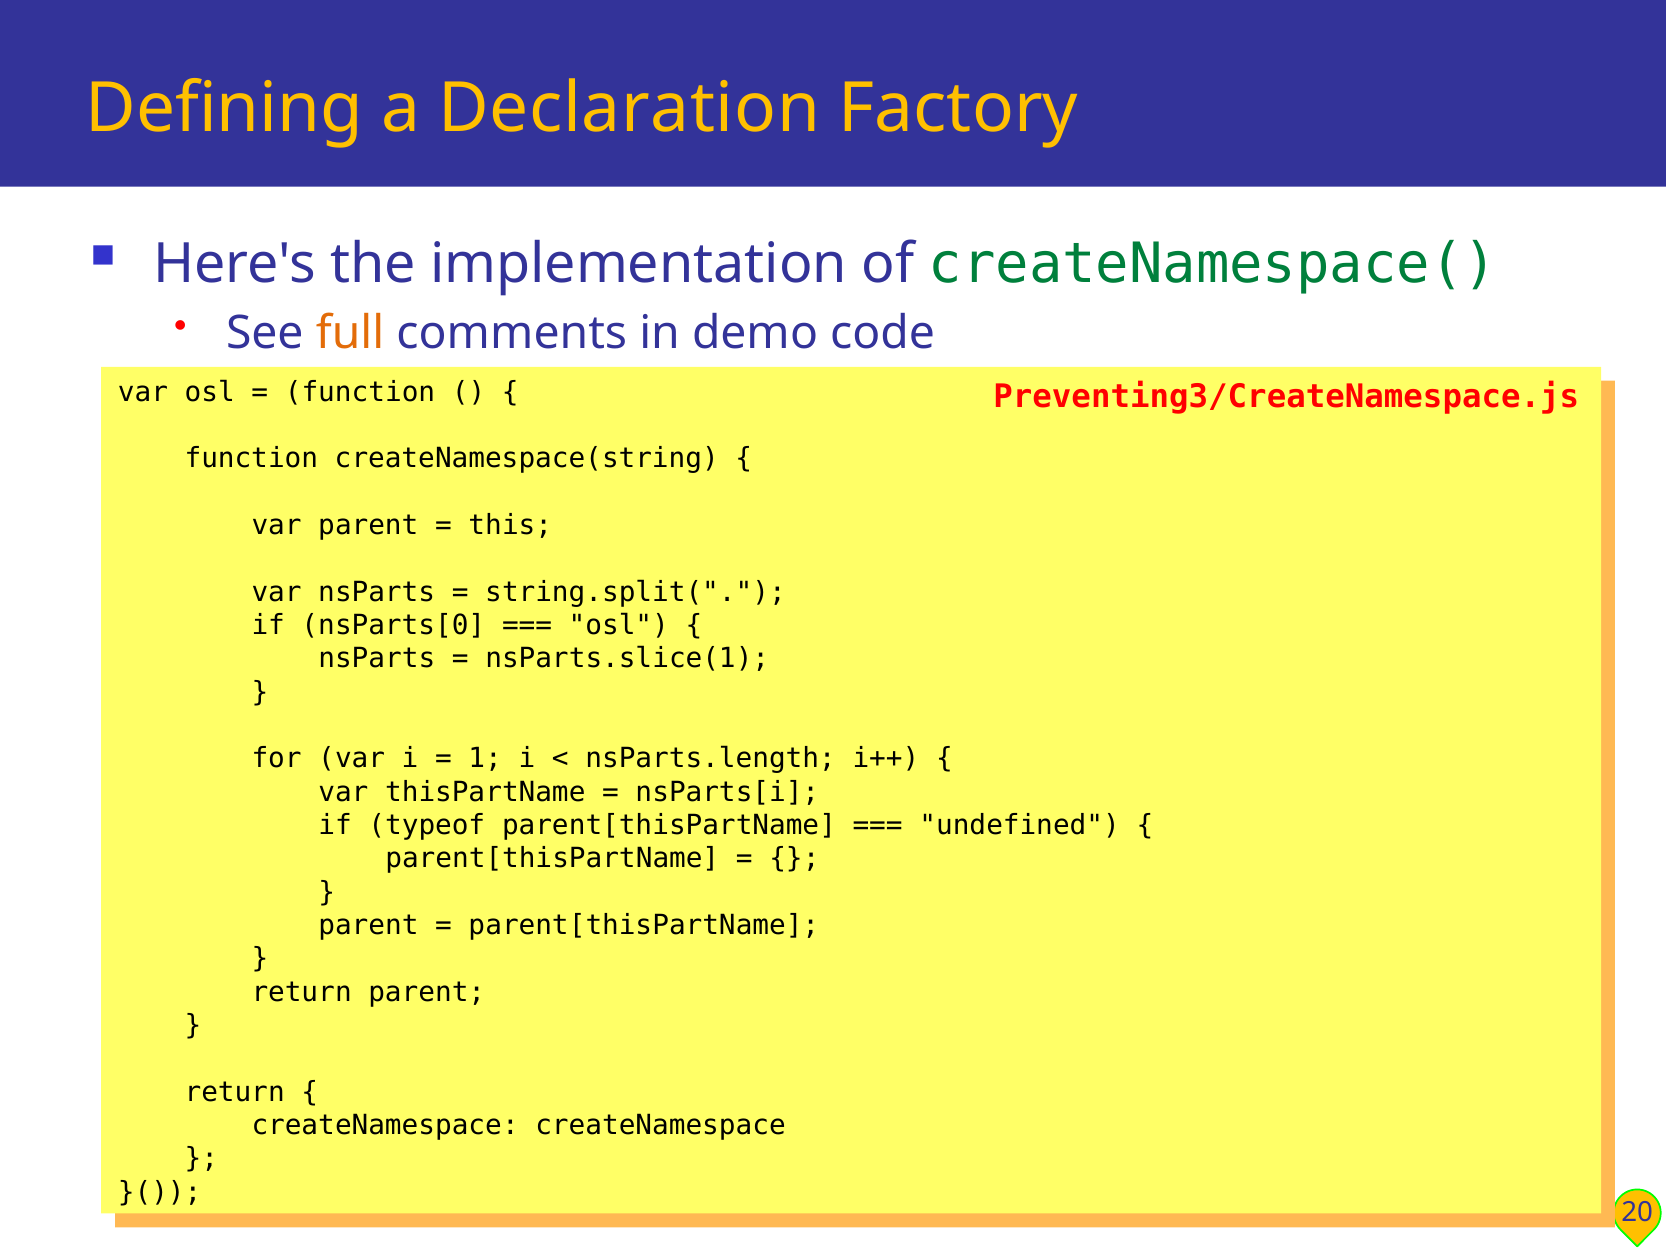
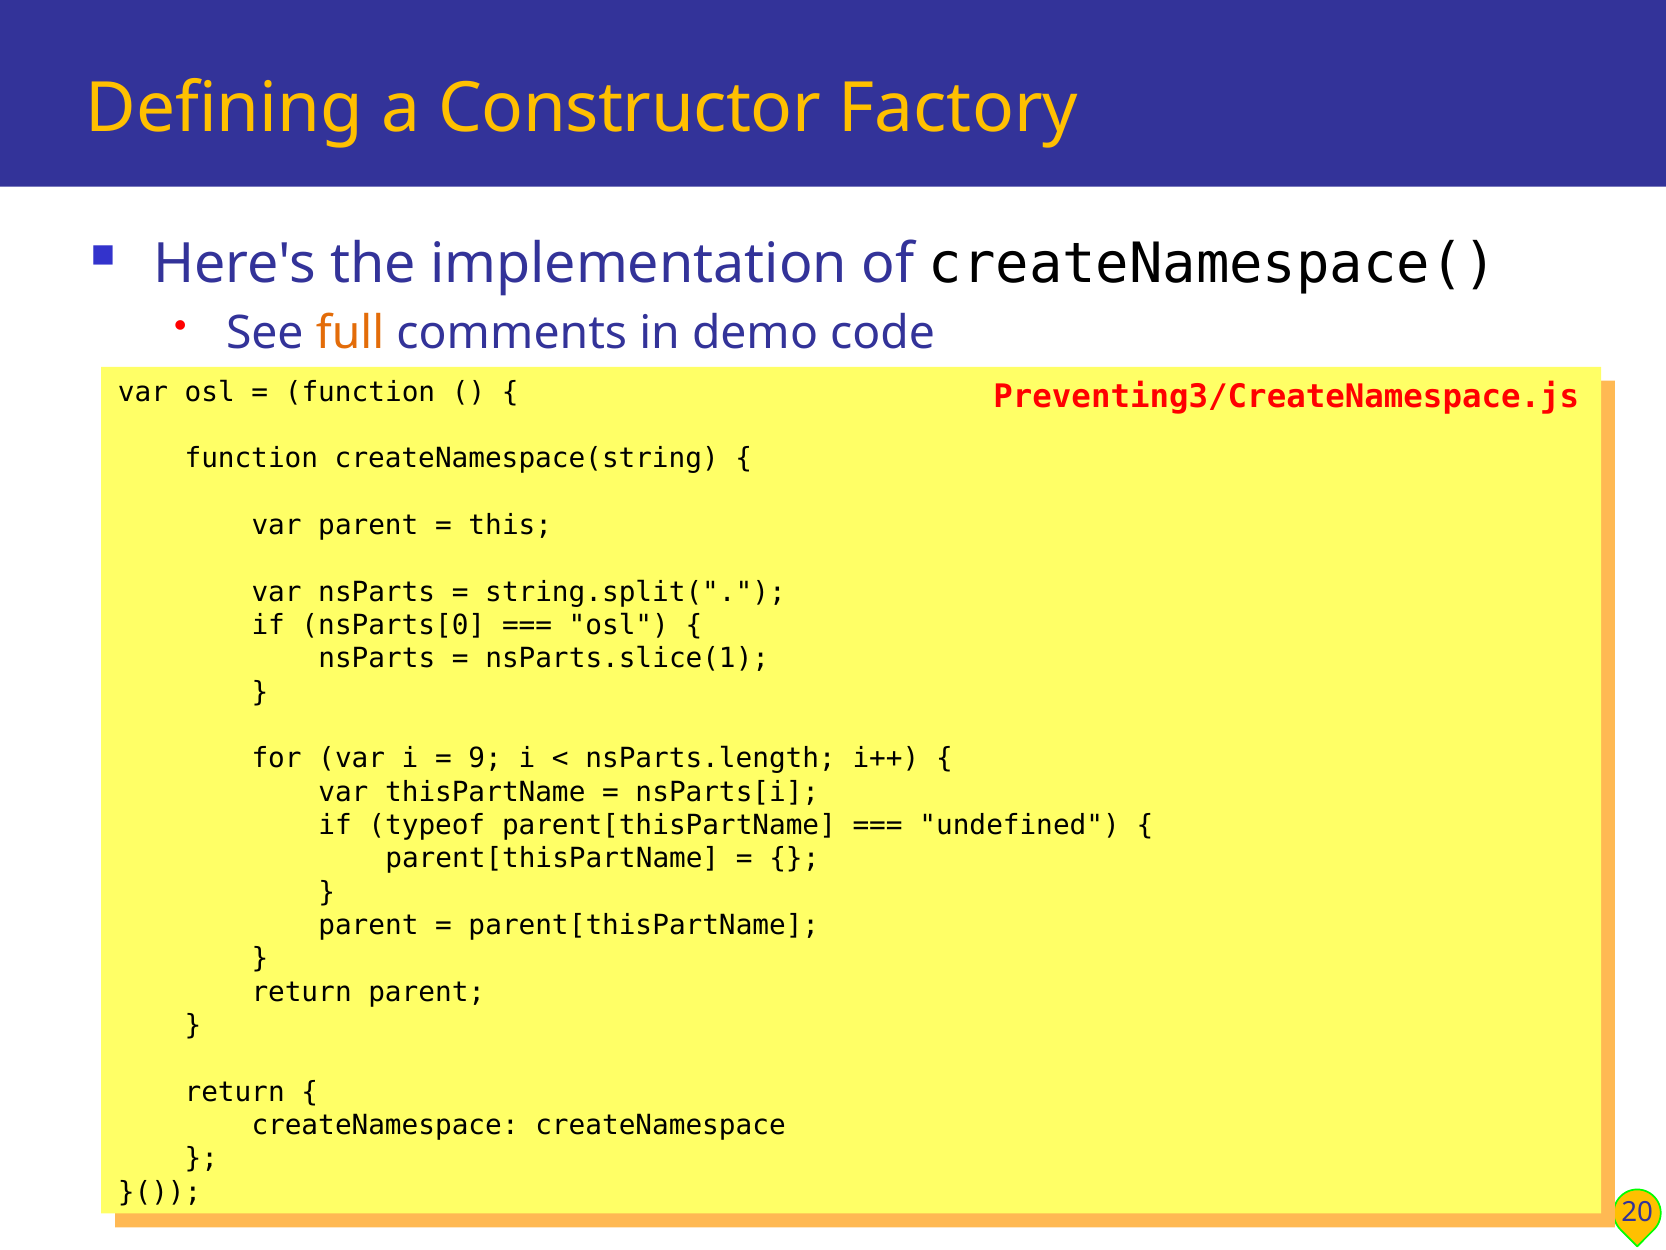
Declaration: Declaration -> Constructor (630, 109)
createNamespace( colour: green -> black (1213, 264)
1: 1 -> 9 (485, 758)
